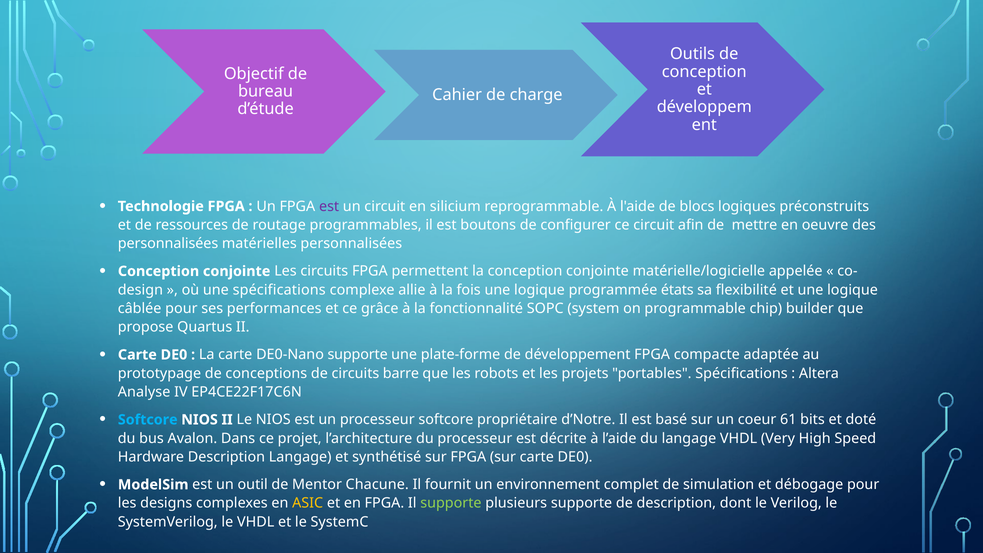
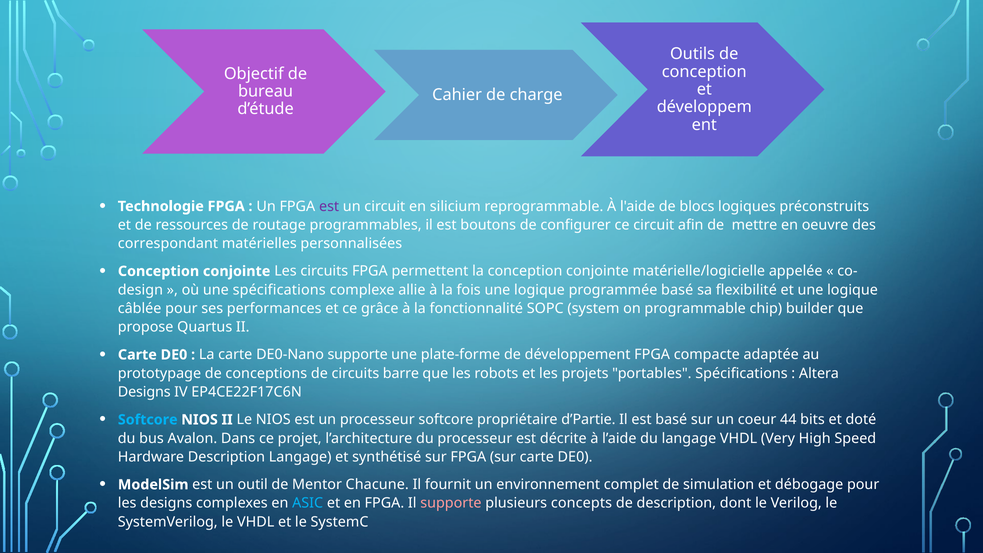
personnalisées: personnalisées -> correspondant (168, 243)
programmée états: états -> basé (677, 290)
Analyse: Analyse -> Designs (144, 392)
d’Notre: d’Notre -> d’Partie (588, 420)
61: 61 -> 44 (788, 420)
ASIC colour: yellow -> light blue (308, 503)
supporte colour: light green -> pink (451, 503)
plusieurs supporte: supporte -> concepts (581, 503)
